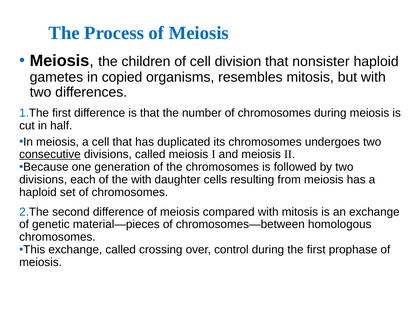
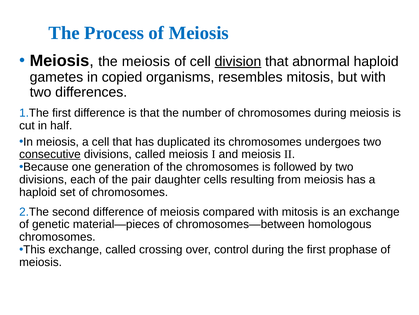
the children: children -> meiosis (146, 61)
division underline: none -> present (238, 61)
nonsister: nonsister -> abnormal (321, 61)
the with: with -> pair (141, 179)
